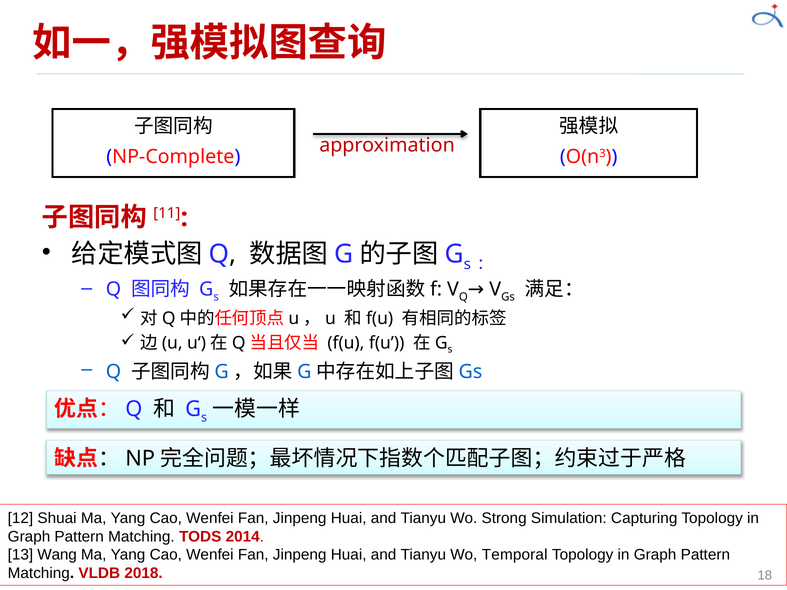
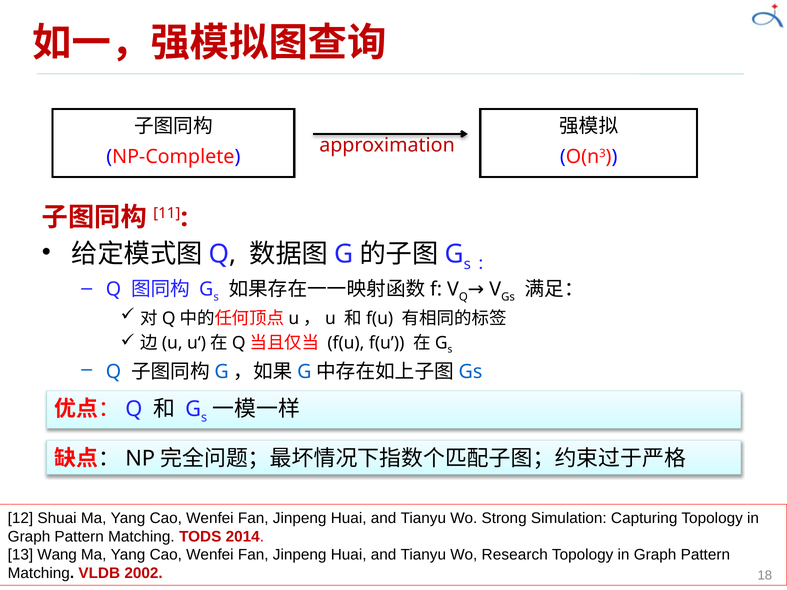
Temporal: Temporal -> Research (515, 555)
2018: 2018 -> 2002 (144, 574)
